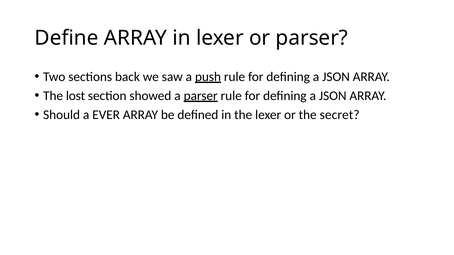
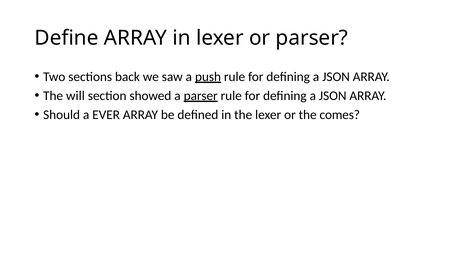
lost: lost -> will (75, 96)
secret: secret -> comes (340, 115)
